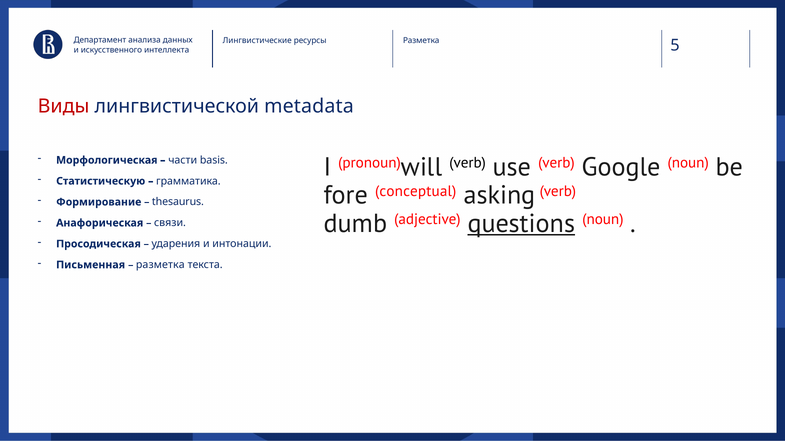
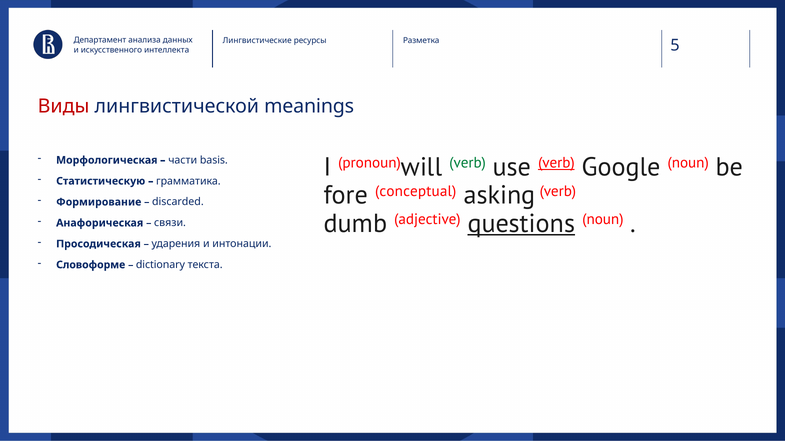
metadata: metadata -> meanings (309, 106)
verb colour: black -> green (468, 163)
verb underline: none -> present (556, 163)
thesaurus: thesaurus -> discarded (178, 202)
Письменная: Письменная -> Словоформе (91, 265)
разметка: разметка -> dictionary (160, 265)
